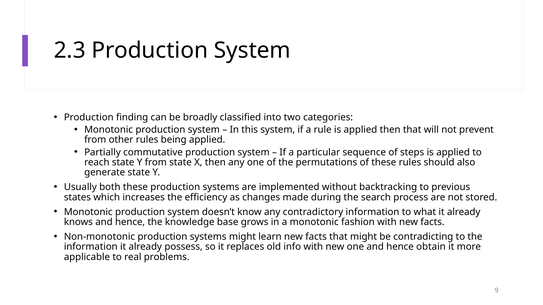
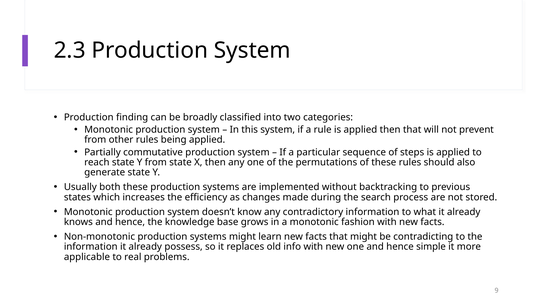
obtain: obtain -> simple (431, 247)
